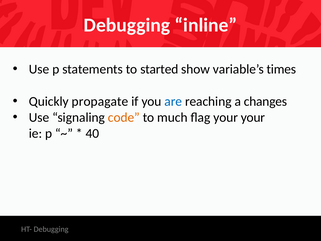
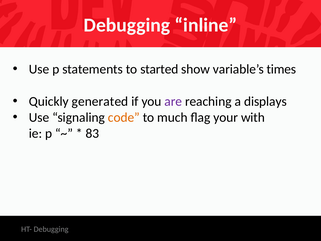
propagate: propagate -> generated (100, 101)
are colour: blue -> purple (173, 101)
changes: changes -> displays (265, 101)
your your: your -> with (253, 117)
40: 40 -> 83 (92, 133)
